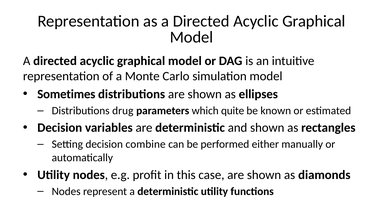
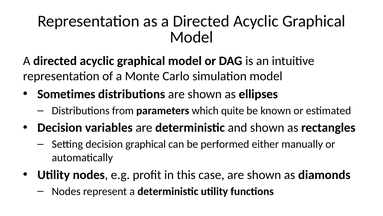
drug: drug -> from (123, 110)
decision combine: combine -> graphical (146, 144)
